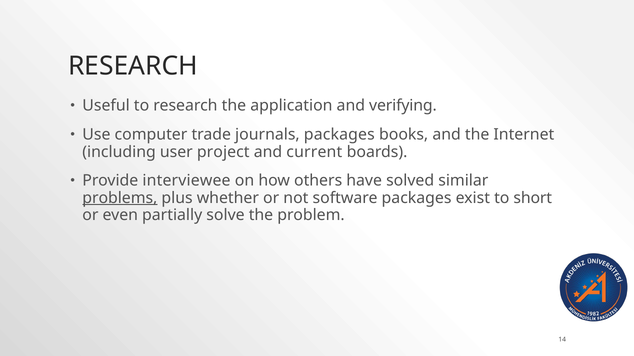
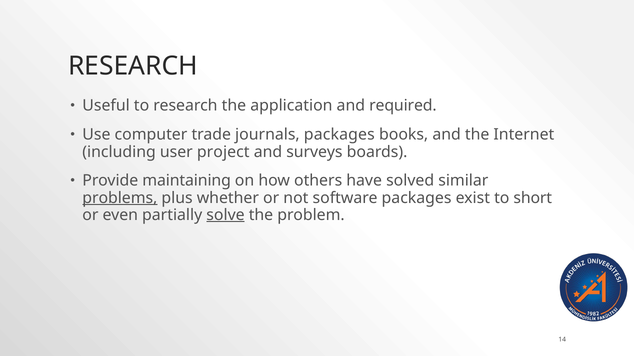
verifying: verifying -> required (403, 106)
current: current -> surveys (314, 152)
interviewee: interviewee -> maintaining (187, 181)
solve underline: none -> present (225, 215)
